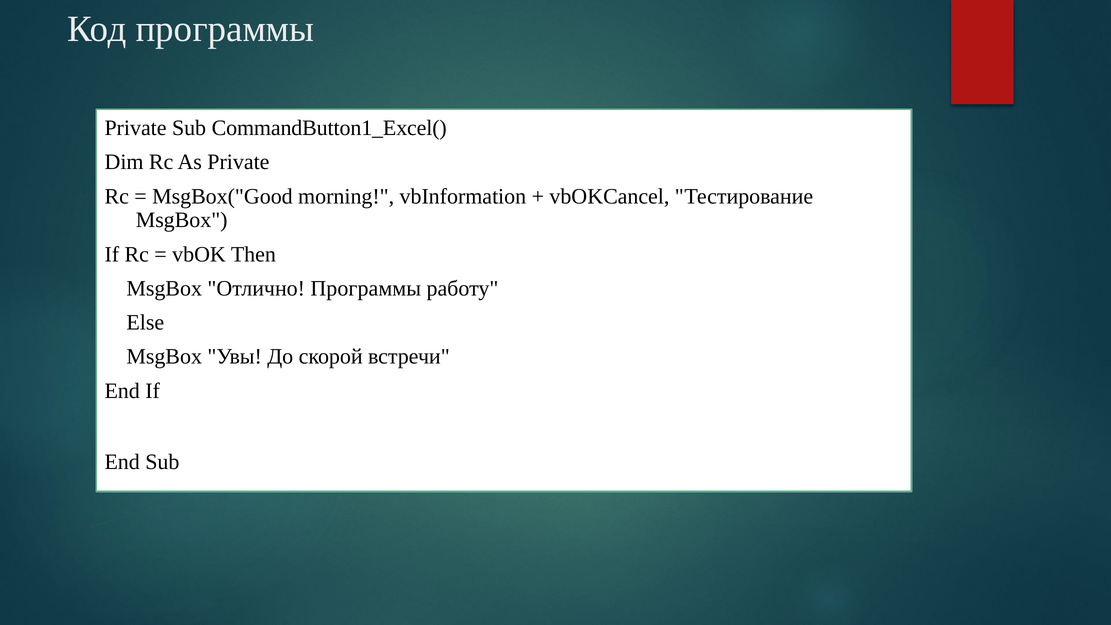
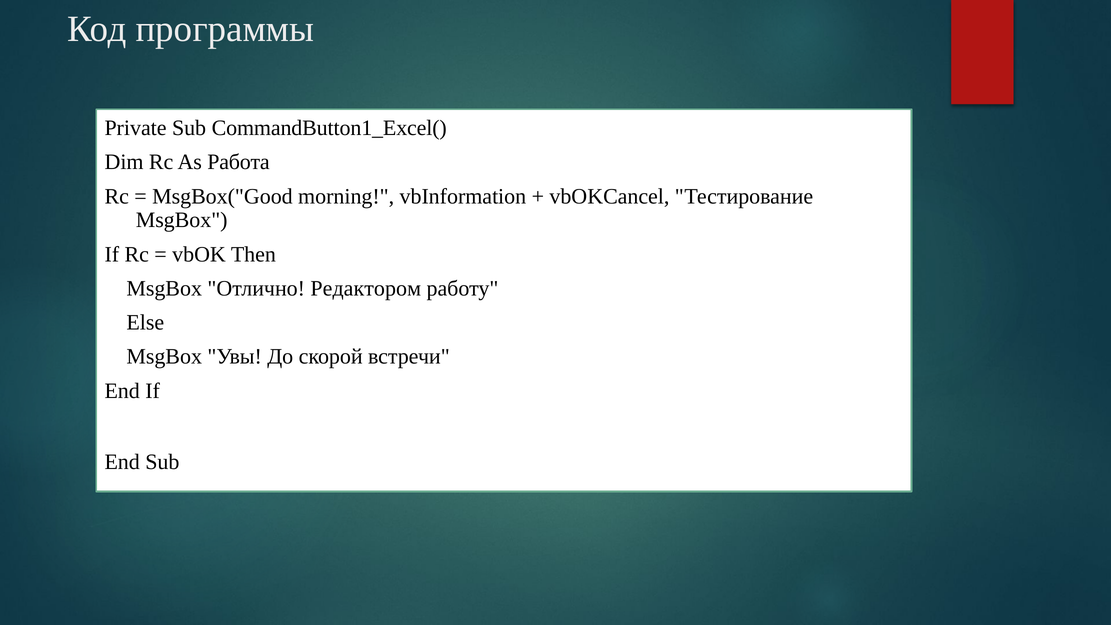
As Private: Private -> Работа (239, 162)
Отлично Программы: Программы -> Редактором (366, 288)
